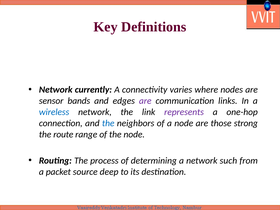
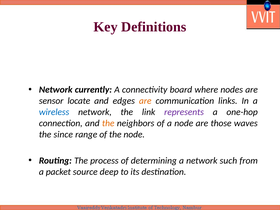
varies: varies -> board (181, 90)
bands: bands -> locate (79, 101)
are colour: purple -> orange (145, 101)
the colour: blue -> orange (108, 123)
strong: strong -> waves (246, 123)
route: route -> since (63, 134)
